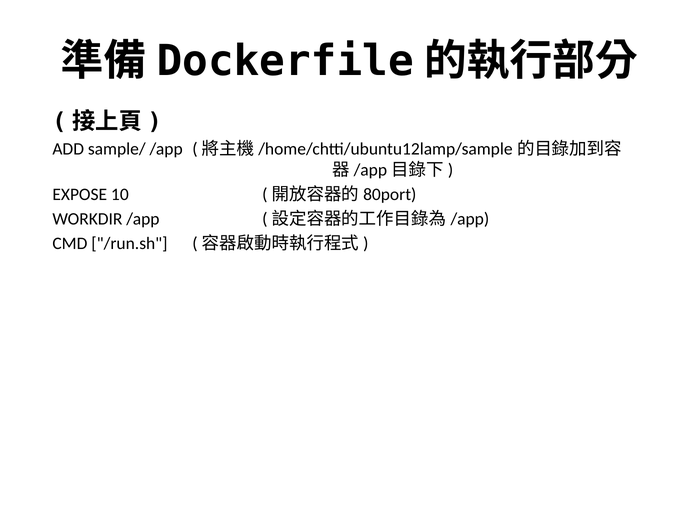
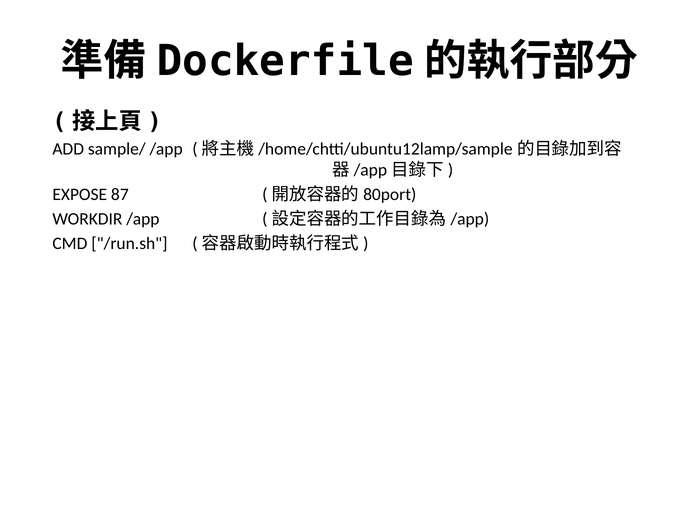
10: 10 -> 87 (120, 195)
